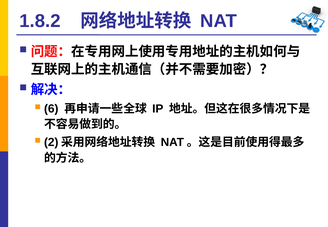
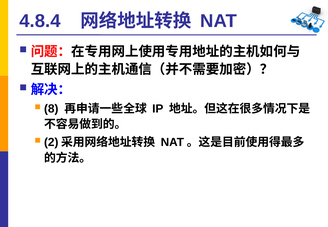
1.8.2: 1.8.2 -> 4.8.4 (40, 21)
6: 6 -> 8 (51, 109)
